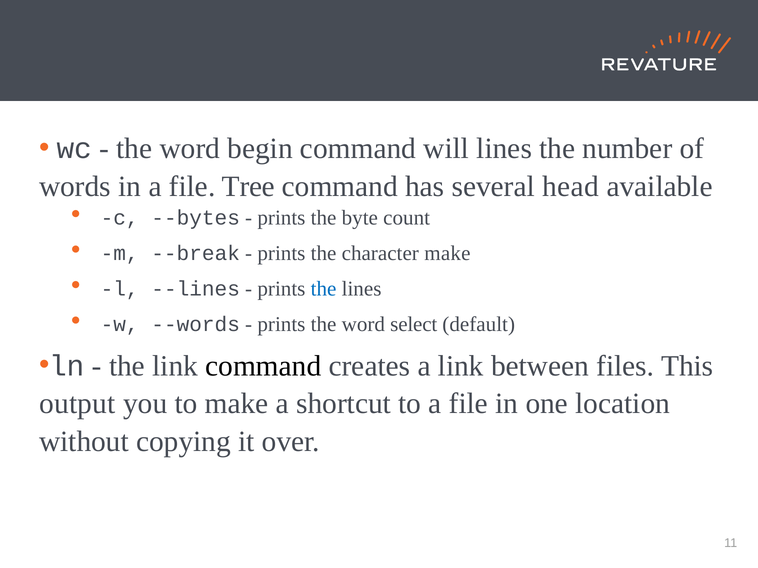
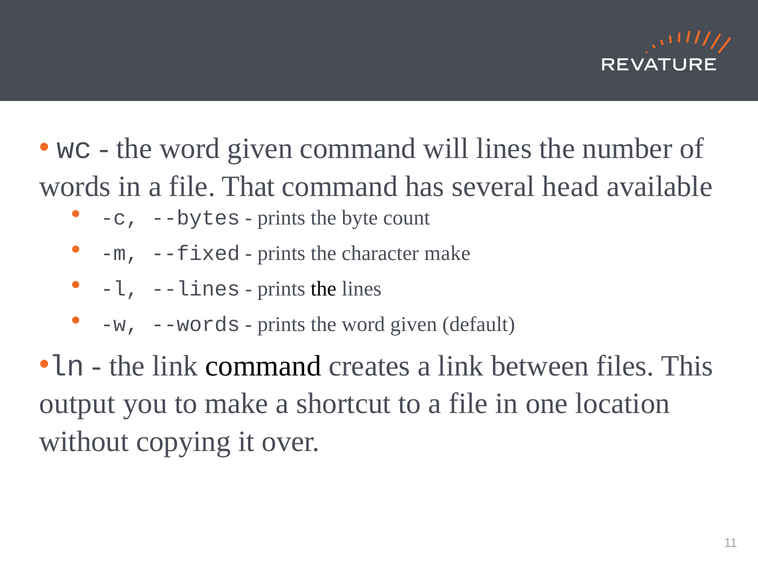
begin: begin -> given (260, 149)
Tree: Tree -> That (248, 186)
--break: --break -> --fixed (196, 253)
the colour: blue -> black (324, 289)
prints the word select: select -> given (414, 324)
